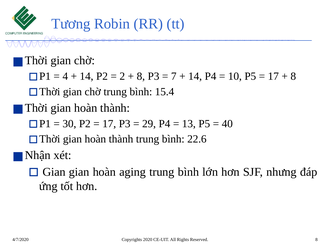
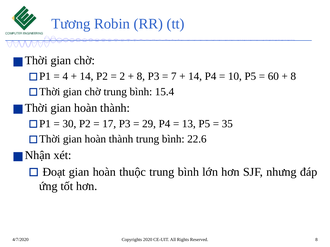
17: 17 -> 60 (273, 76)
40: 40 -> 35 (227, 124)
Gian: Gian -> Đoạt (54, 172)
aging: aging -> thuộc (133, 172)
